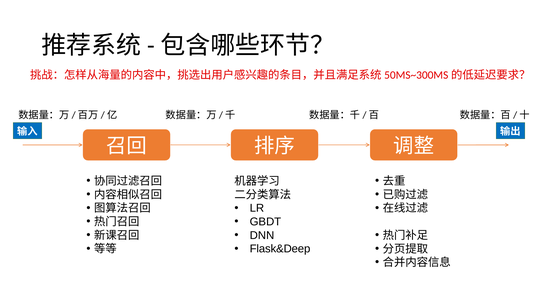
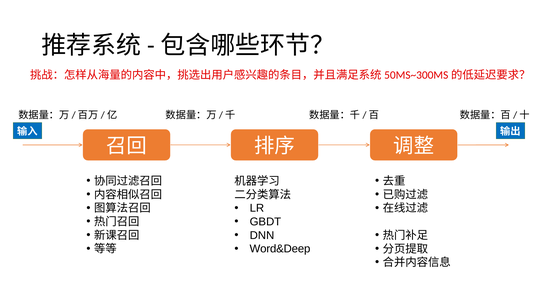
Flask&Deep: Flask&Deep -> Word&Deep (280, 249)
